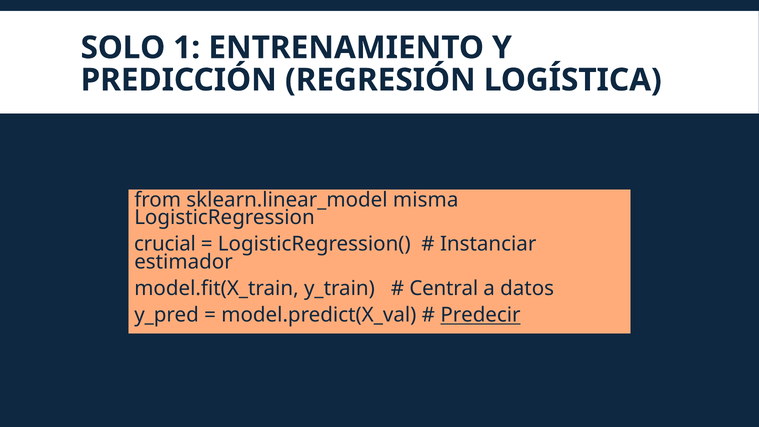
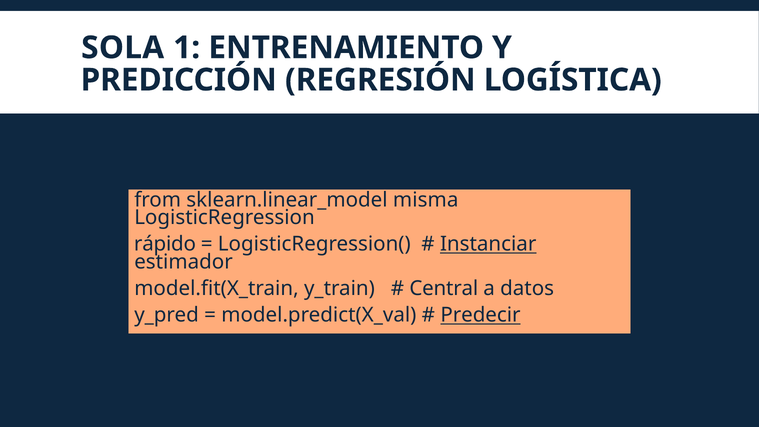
SOLO: SOLO -> SOLA (123, 48)
crucial: crucial -> rápido (165, 244)
Instanciar underline: none -> present (488, 244)
